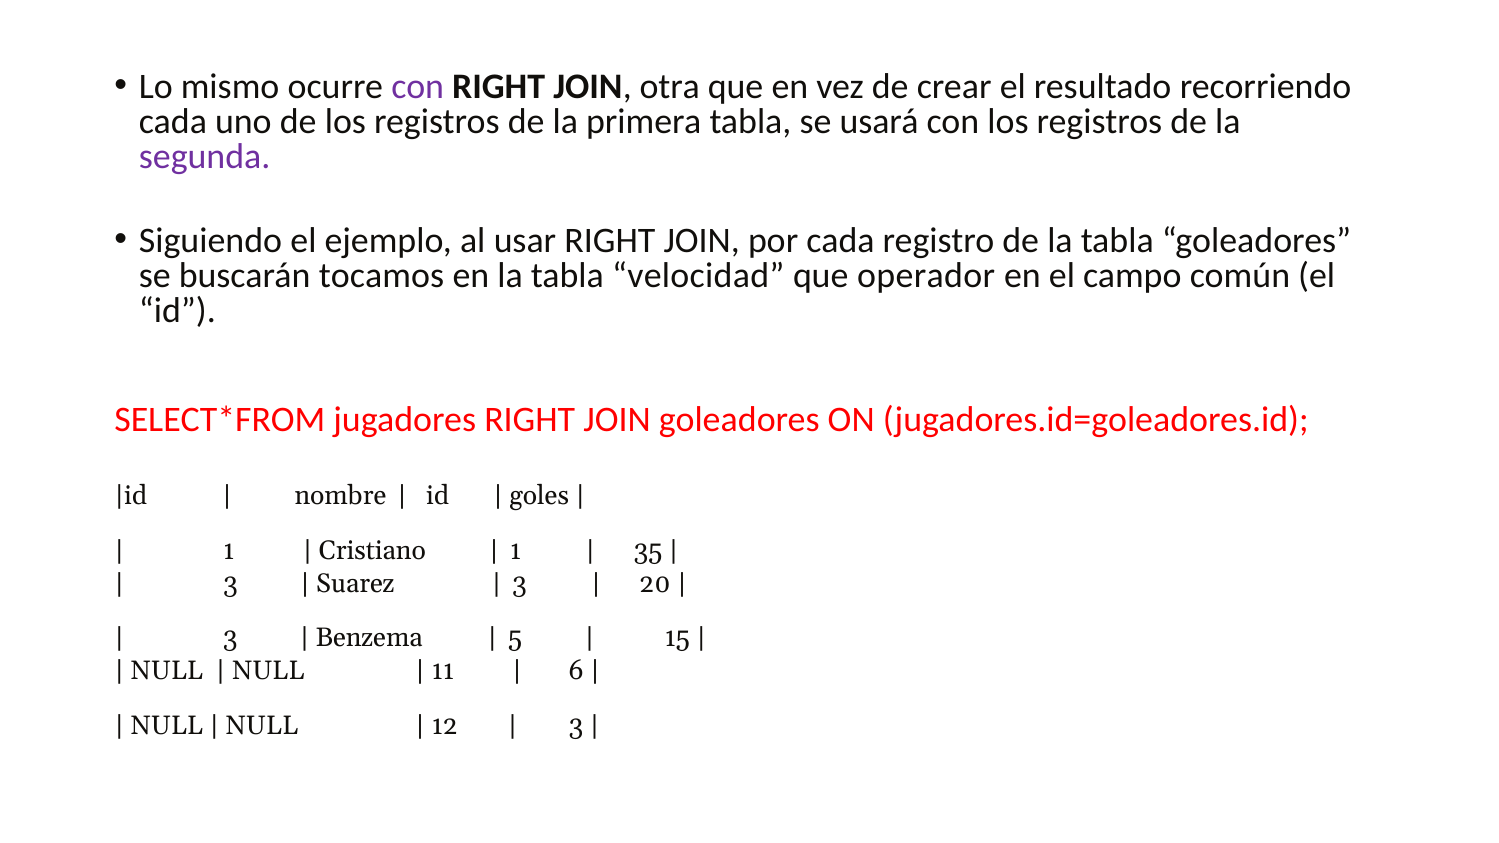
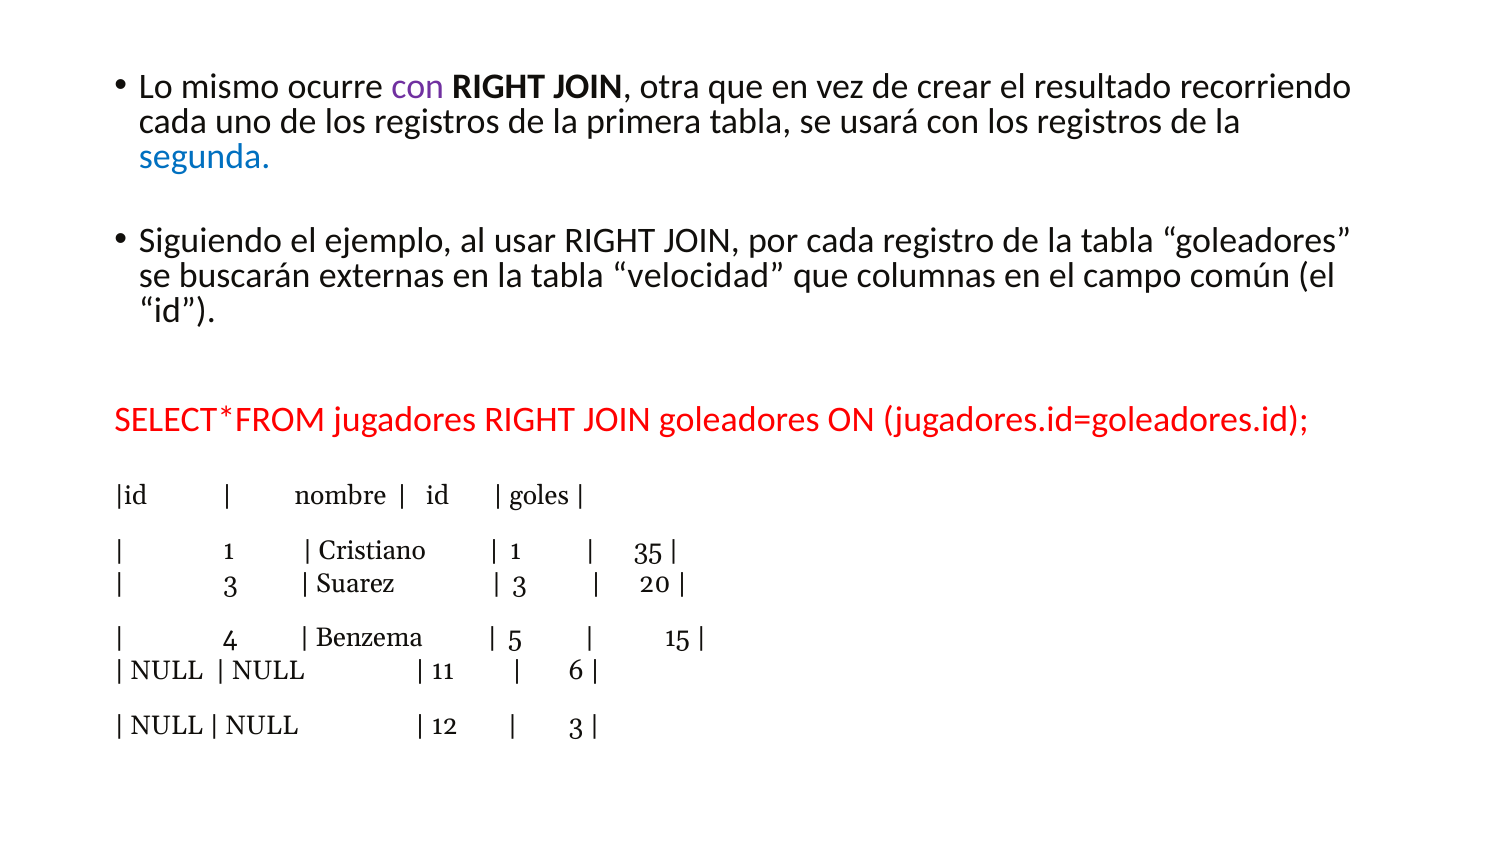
segunda colour: purple -> blue (205, 157)
tocamos: tocamos -> externas (382, 276)
operador: operador -> columnas (926, 276)
3: 3 -> 4 (230, 638)
